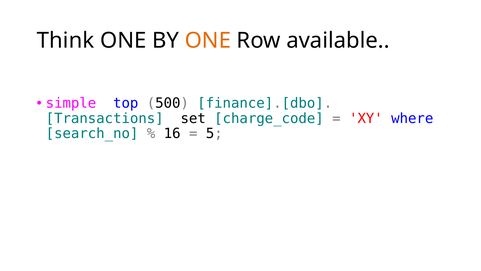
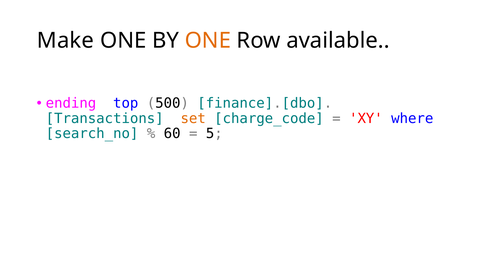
Think: Think -> Make (65, 40)
simple: simple -> ending (71, 103)
set colour: black -> orange (193, 118)
16: 16 -> 60 (172, 133)
